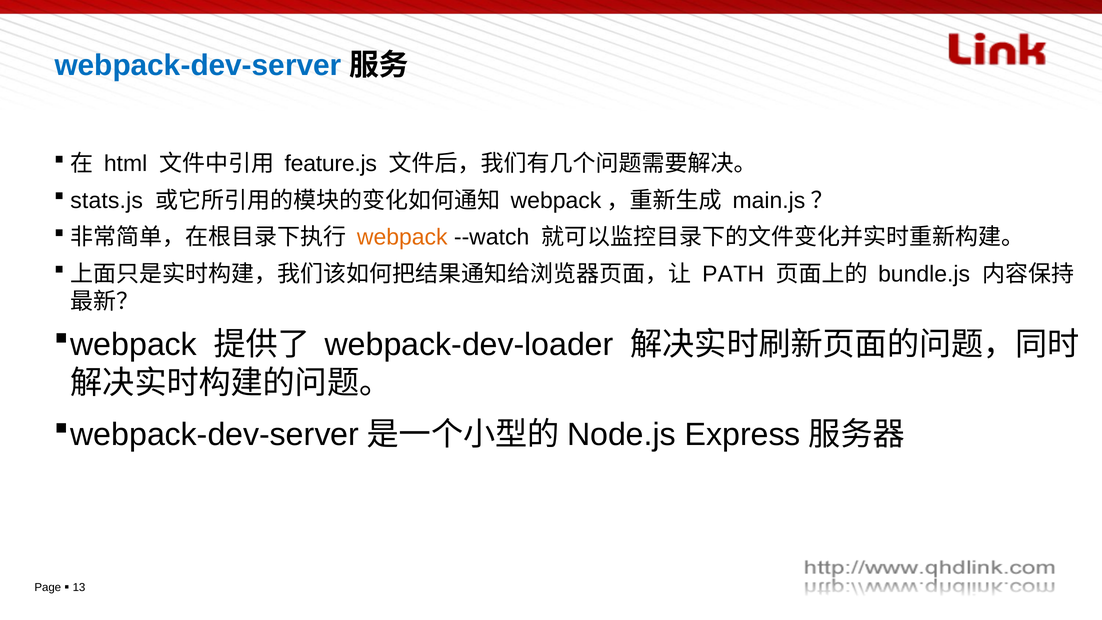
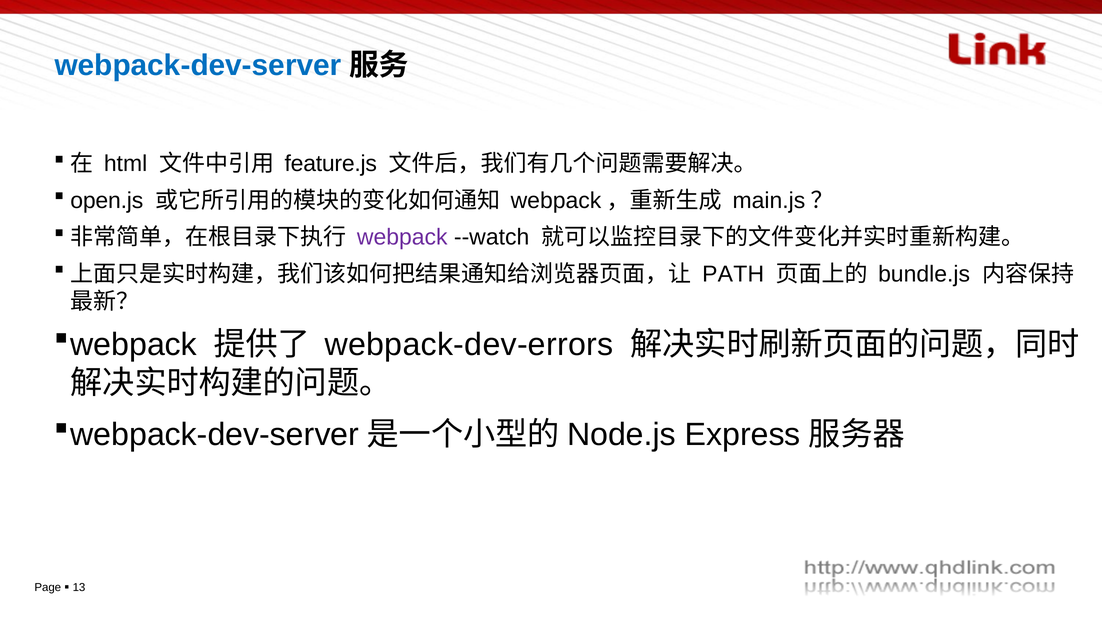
stats.js: stats.js -> open.js (107, 201)
webpack colour: orange -> purple (402, 237)
webpack-dev-loader: webpack-dev-loader -> webpack-dev-errors (469, 344)
